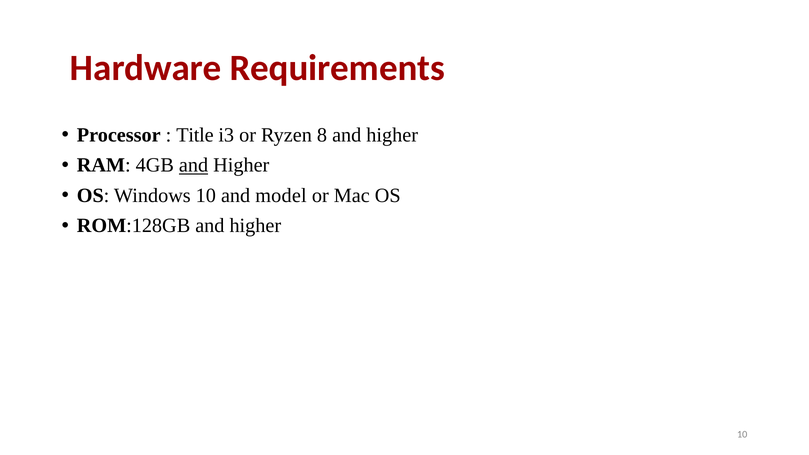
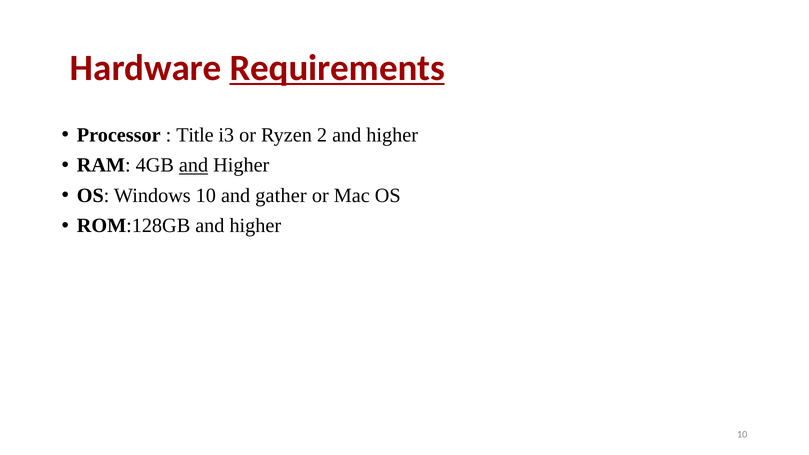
Requirements underline: none -> present (337, 68)
8: 8 -> 2 (322, 135)
model: model -> gather (281, 196)
